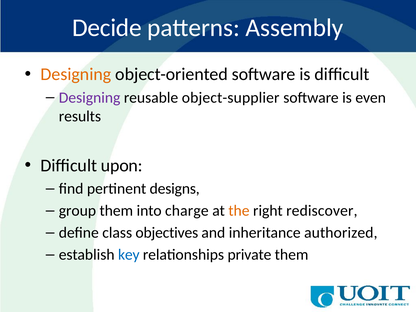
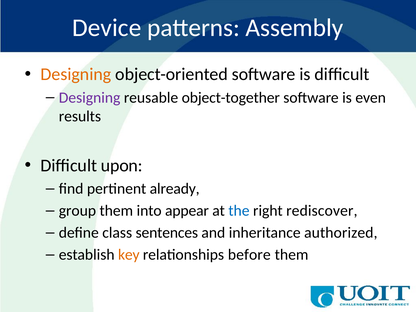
Decide: Decide -> Device (107, 28)
object-supplier: object-supplier -> object-together (231, 98)
designs: designs -> already (175, 189)
charge: charge -> appear (187, 211)
the colour: orange -> blue (239, 211)
objectives: objectives -> sentences (167, 233)
key colour: blue -> orange (129, 255)
private: private -> before (249, 255)
